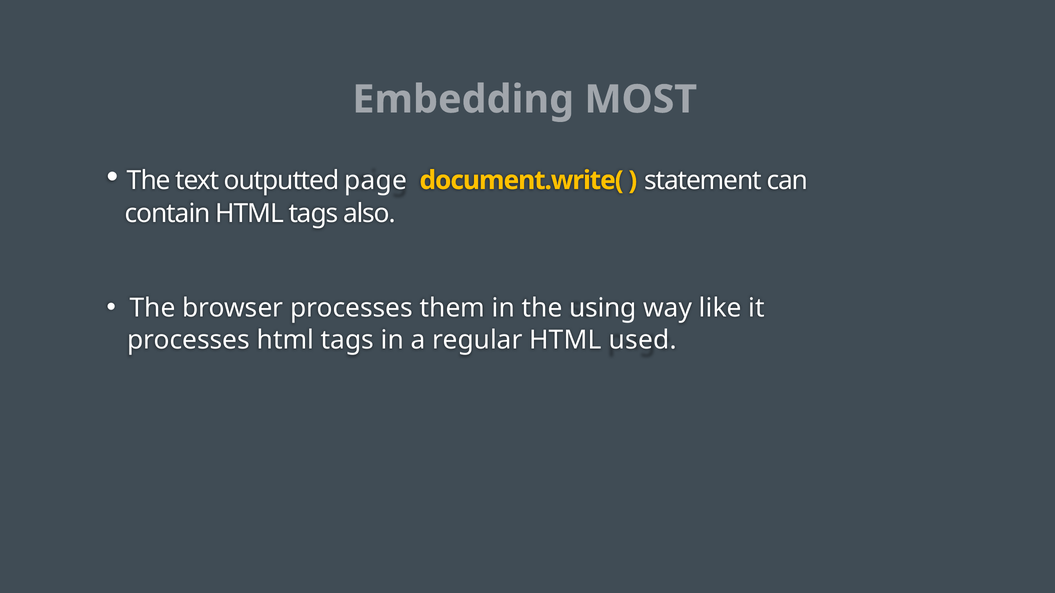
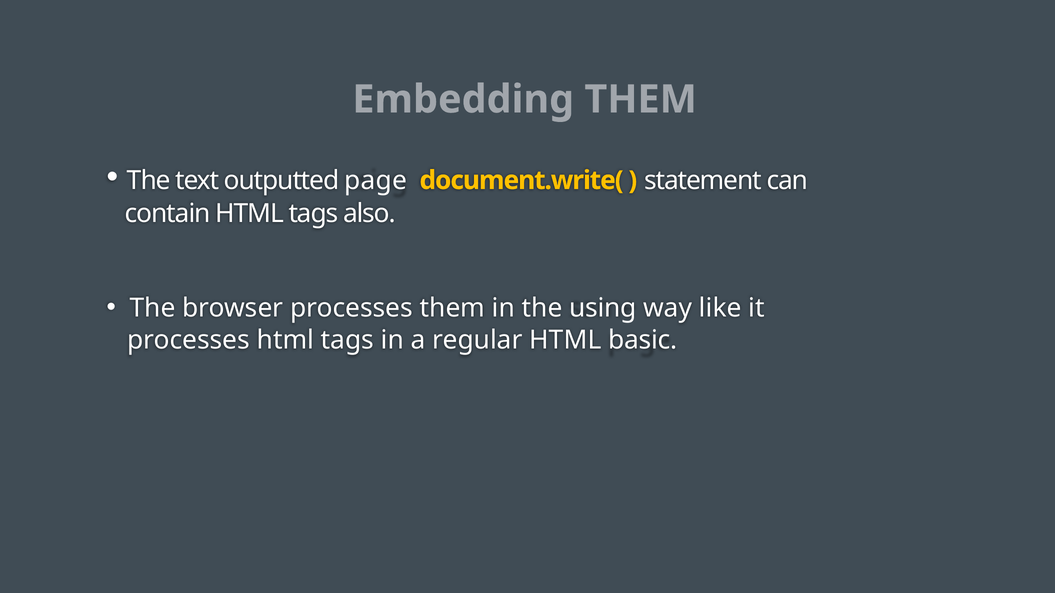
Embedding MOST: MOST -> THEM (641, 100)
used: used -> basic (643, 340)
